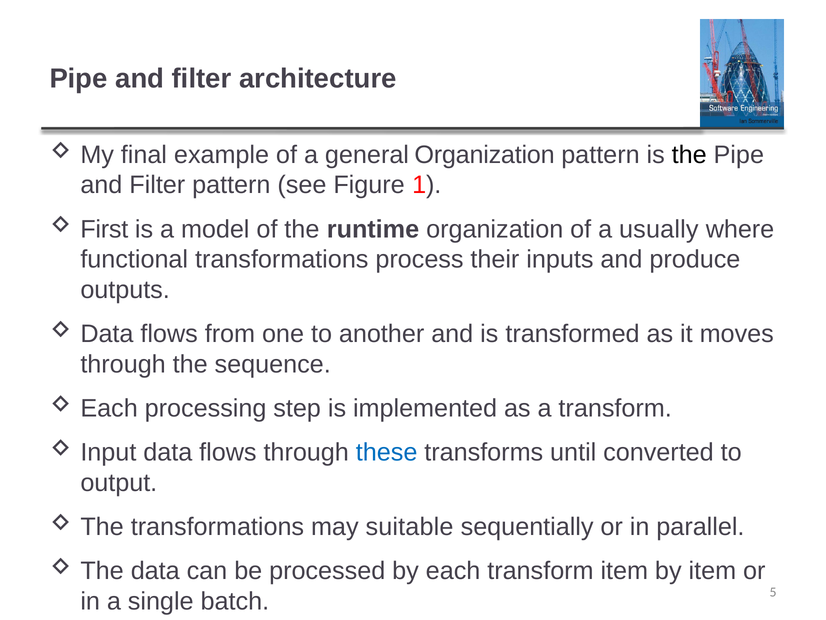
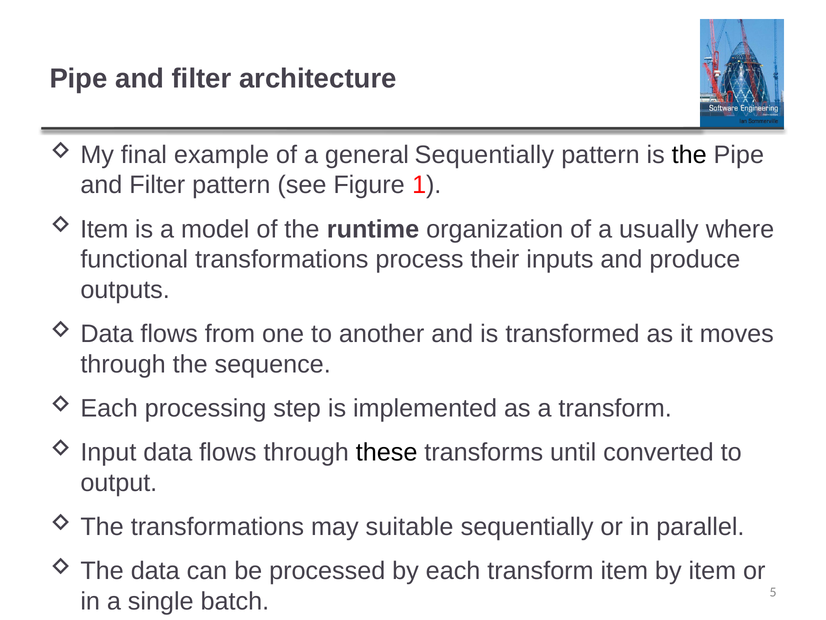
general Organization: Organization -> Sequentially (484, 155)
First: First -> Item (104, 229)
these colour: blue -> black (387, 452)
